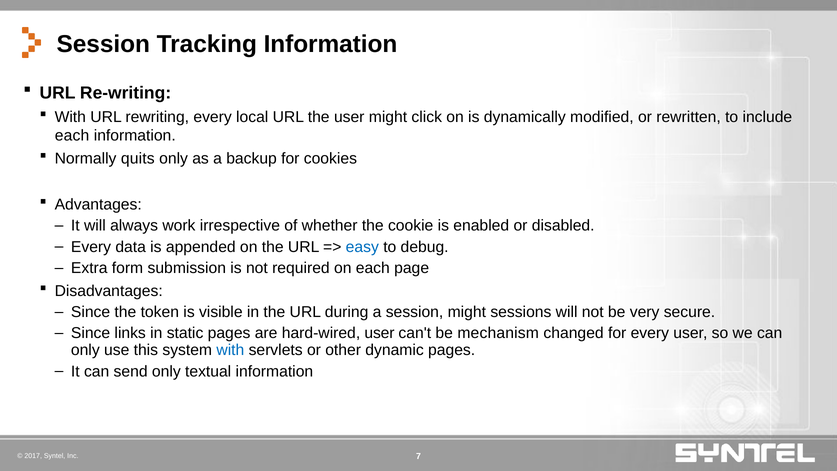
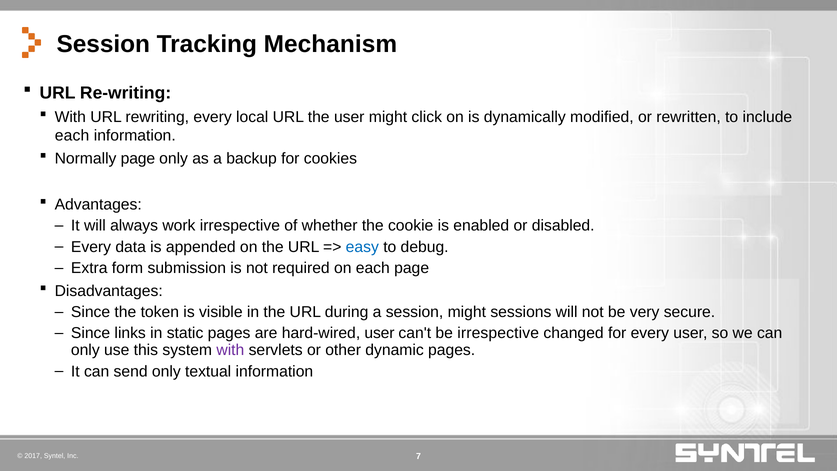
Tracking Information: Information -> Mechanism (330, 44)
Normally quits: quits -> page (138, 159)
be mechanism: mechanism -> irrespective (498, 333)
with colour: blue -> purple (230, 350)
